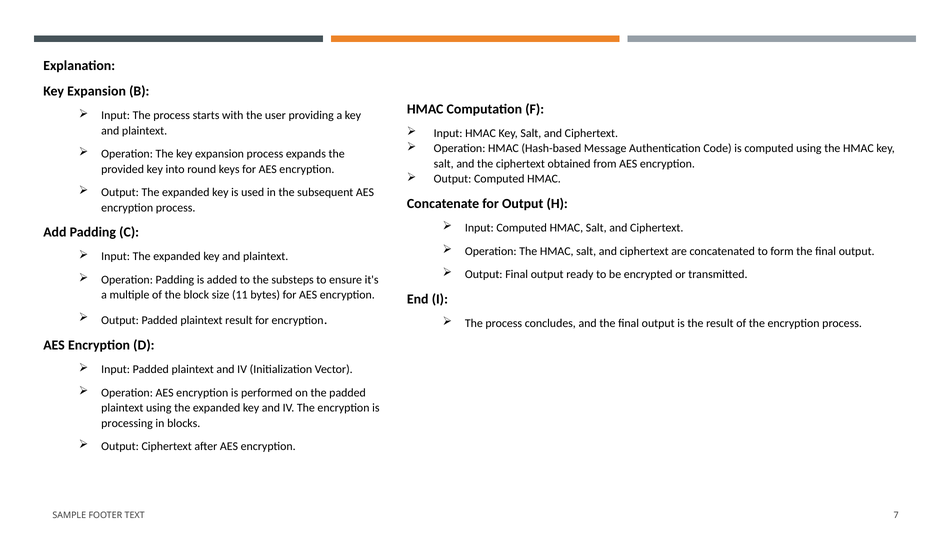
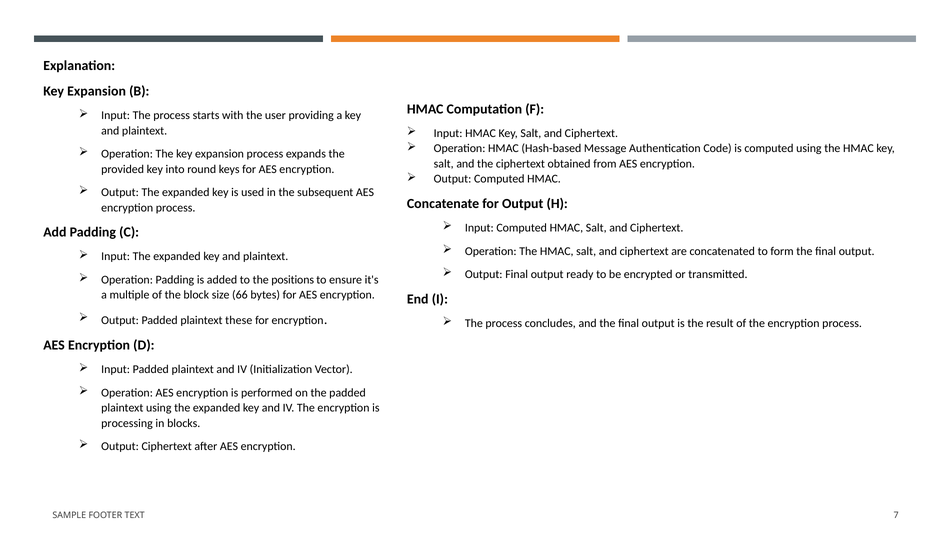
substeps: substeps -> positions (293, 280)
11: 11 -> 66 (240, 295)
plaintext result: result -> these (239, 320)
